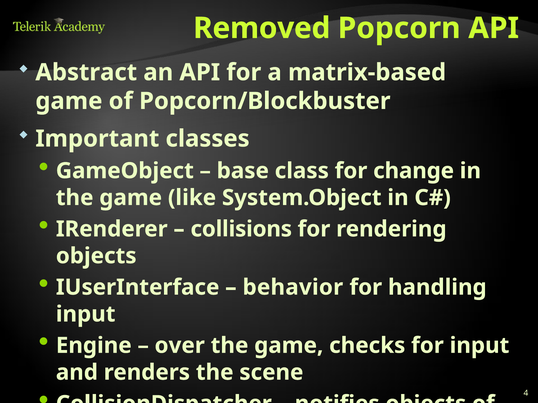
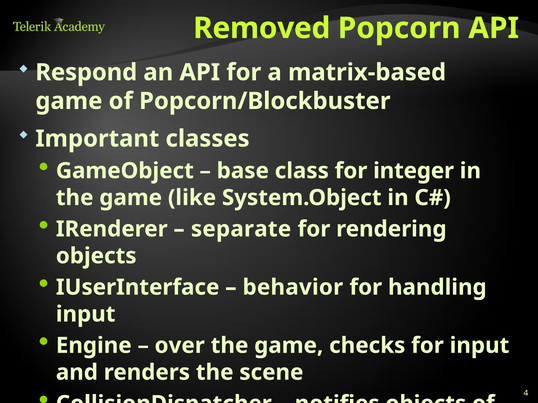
Abstract: Abstract -> Respond (86, 72)
change: change -> integer (414, 171)
collisions: collisions -> separate (241, 229)
